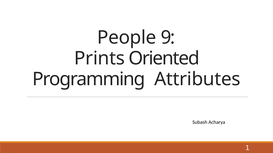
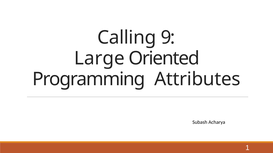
People: People -> Calling (127, 38)
Prints: Prints -> Large (99, 59)
